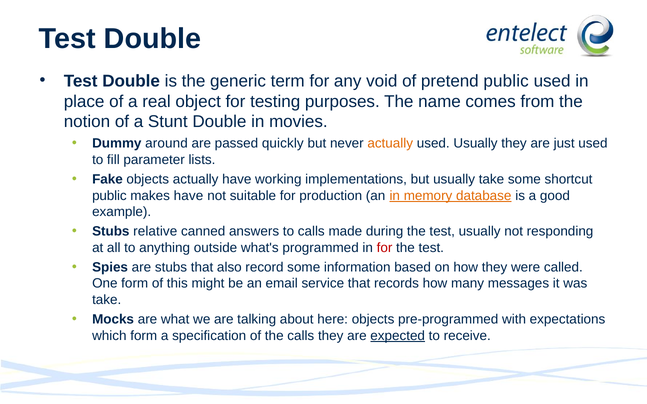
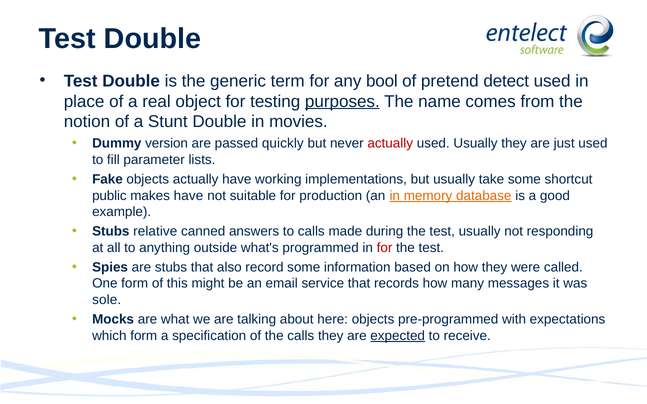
void: void -> bool (382, 81)
pretend public: public -> detect (506, 81)
purposes underline: none -> present (342, 101)
around: around -> version (167, 144)
actually colour: orange -> red (390, 144)
take: take -> sole (107, 300)
